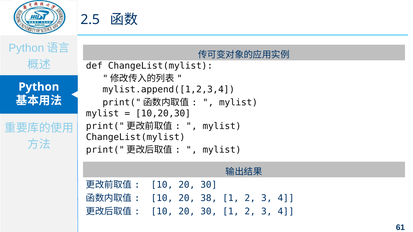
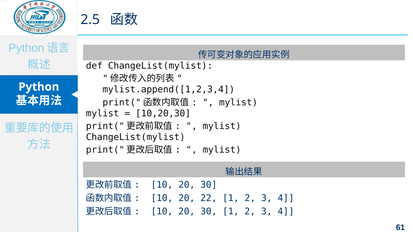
38: 38 -> 22 (209, 198)
